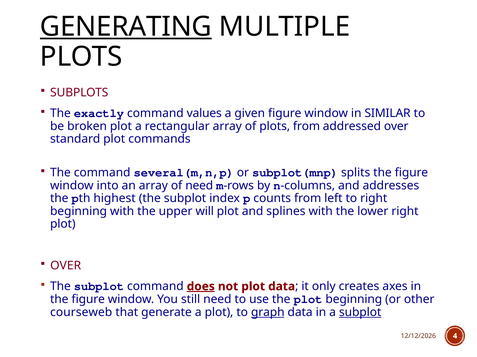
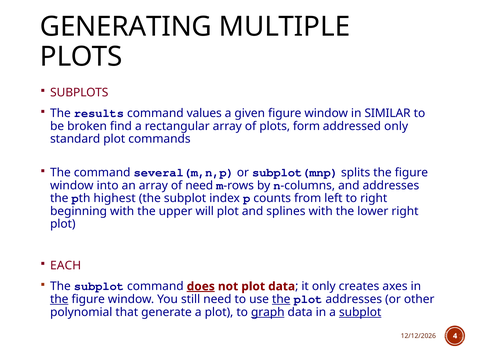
GENERATING underline: present -> none (126, 27)
exactly: exactly -> results (99, 114)
broken plot: plot -> find (121, 126)
plots from: from -> form (307, 126)
addressed over: over -> only (396, 126)
OVER: OVER -> EACH (66, 266)
the underline: none -> present (59, 300)
the underline: none -> present (281, 300)
plot beginning: beginning -> addresses (354, 300)
courseweb: courseweb -> polynomial (81, 313)
